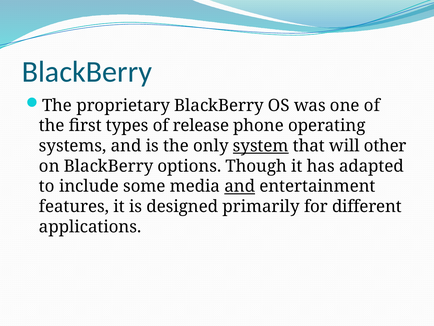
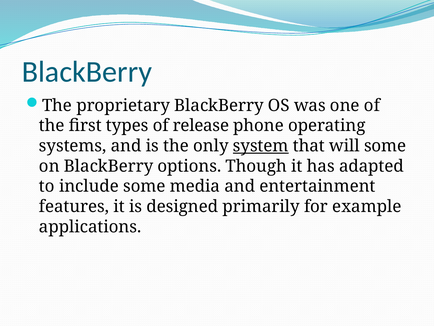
will other: other -> some (385, 146)
and underline: present -> none (240, 186)
different: different -> example (367, 206)
